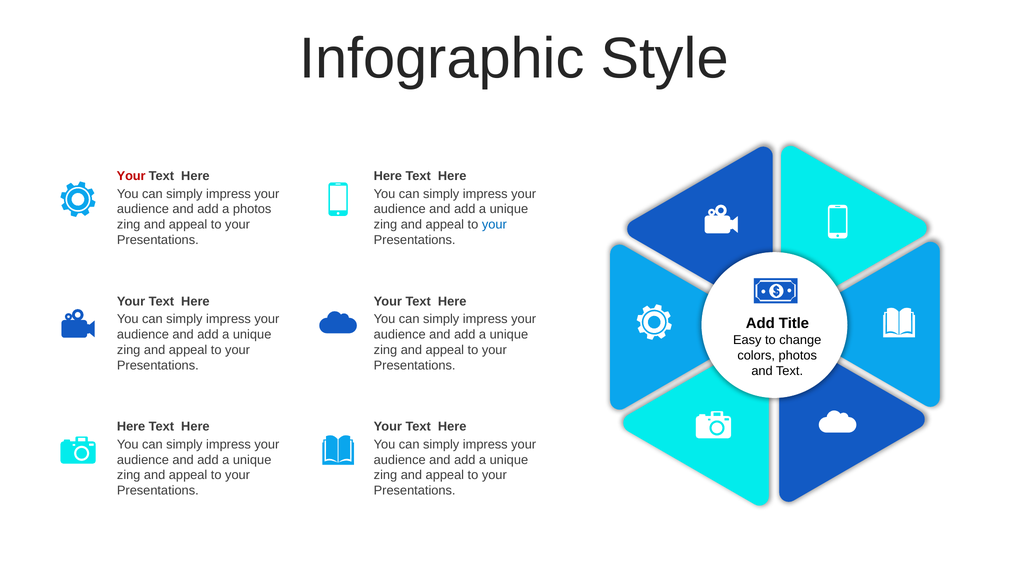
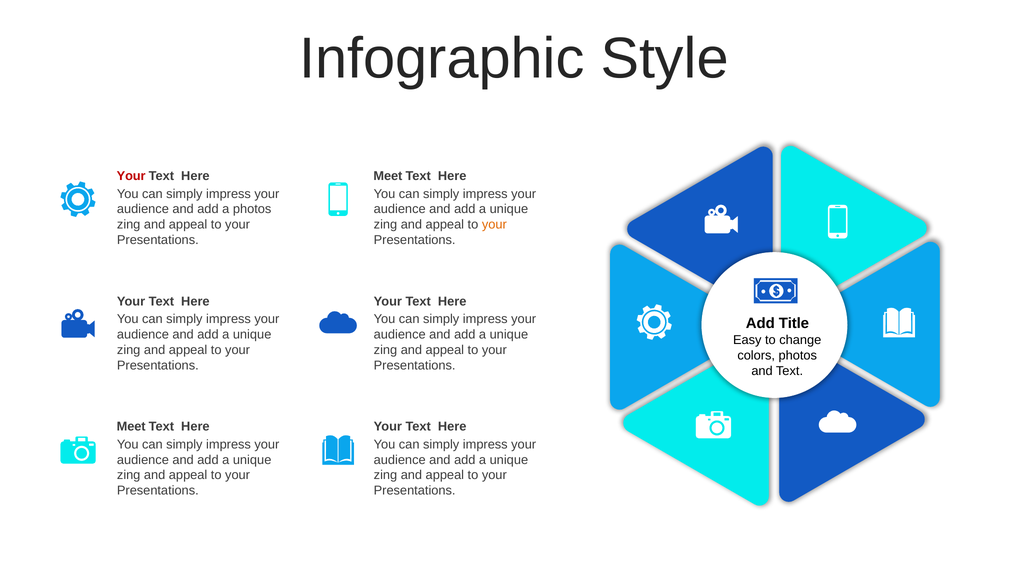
Here: Here -> Meet (388, 176)
your colour: blue -> orange (494, 225)
Here: Here -> Meet (131, 427)
